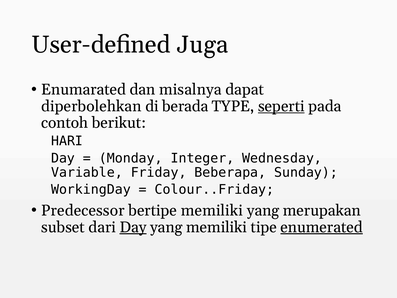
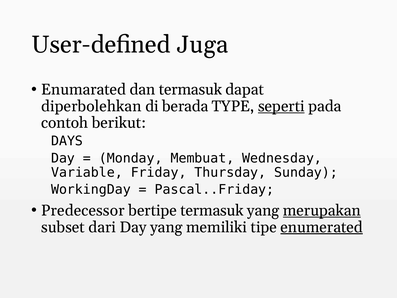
dan misalnya: misalnya -> termasuk (190, 89)
HARI: HARI -> DAYS (67, 141)
Integer: Integer -> Membuat (202, 158)
Beberapa: Beberapa -> Thursday (230, 172)
Colour..Friday: Colour..Friday -> Pascal..Friday (214, 189)
bertipe memiliki: memiliki -> termasuk (212, 210)
merupakan underline: none -> present (322, 210)
Day underline: present -> none (133, 227)
